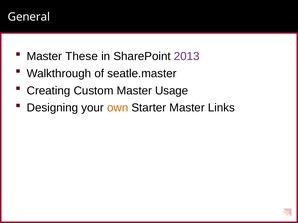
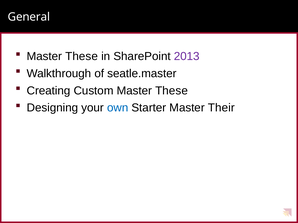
Custom Master Usage: Usage -> These (172, 91)
own colour: orange -> blue (118, 108)
Links: Links -> Their (221, 108)
